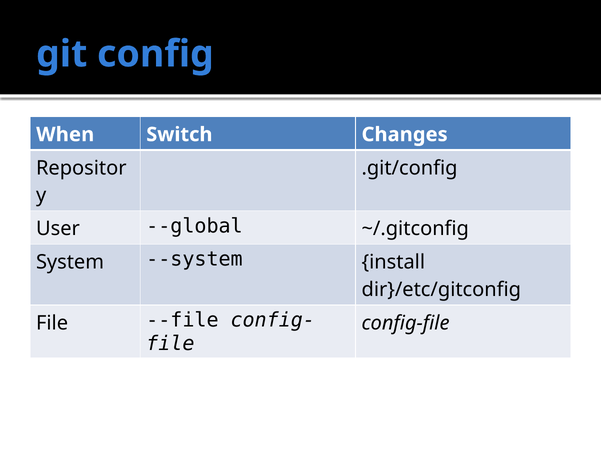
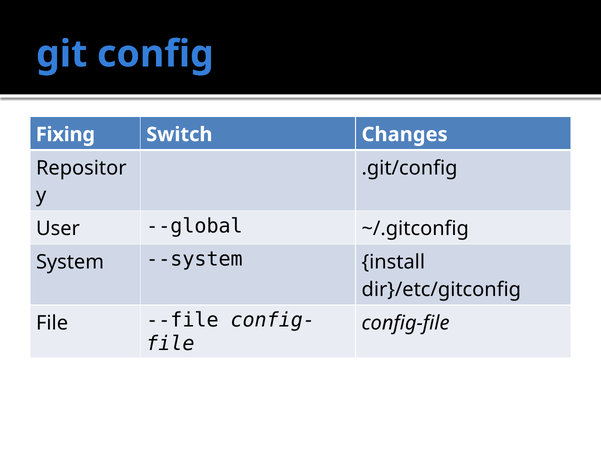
When: When -> Fixing (65, 134)
